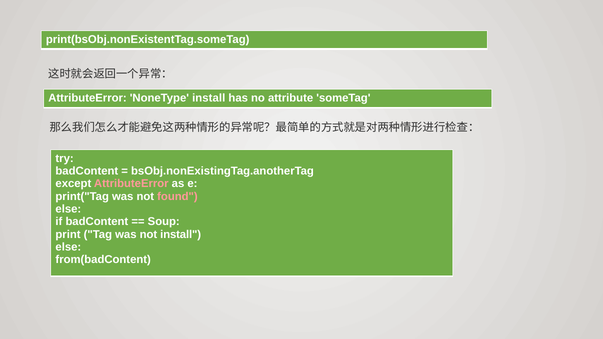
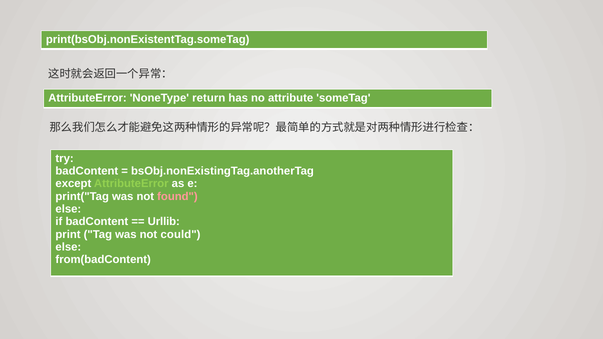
NoneType install: install -> return (209, 98)
AttributeError colour: pink -> light green (131, 184)
Soup: Soup -> Urllib (164, 222)
not install: install -> could (181, 234)
